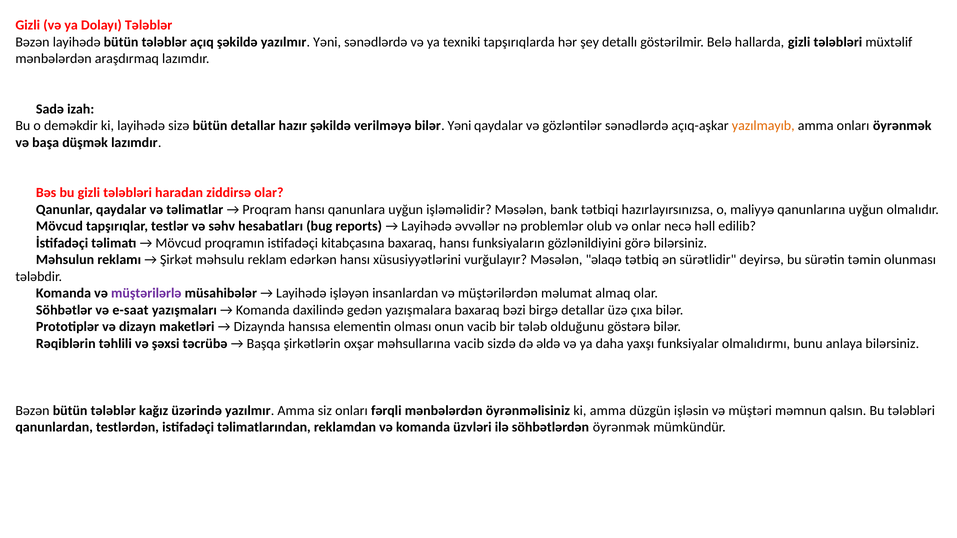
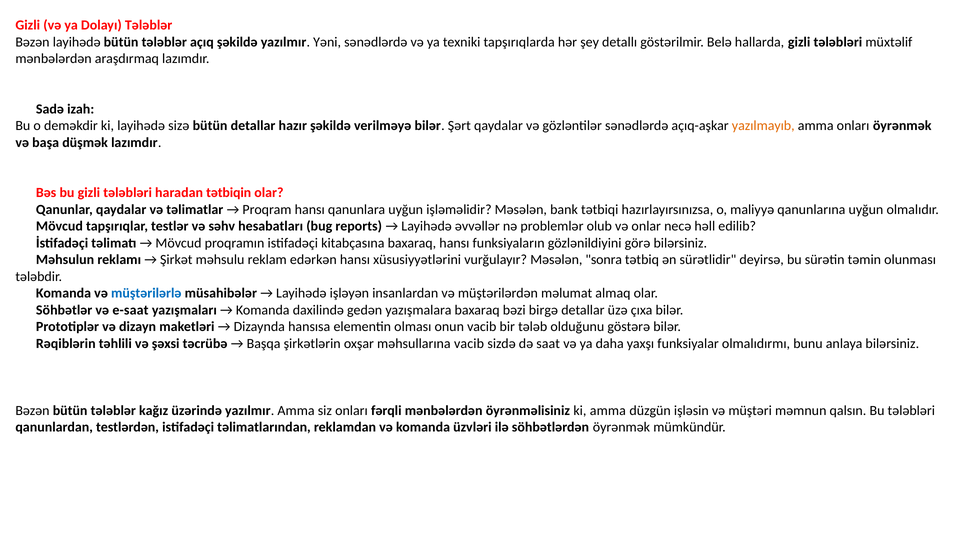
bilər Yəni: Yəni -> Şərt (459, 126)
ziddirsə: ziddirsə -> tətbiqin (229, 193)
əlaqə: əlaqə -> sonra (604, 260)
müştərilərlə colour: purple -> blue (146, 293)
əldə: əldə -> saat (548, 344)
